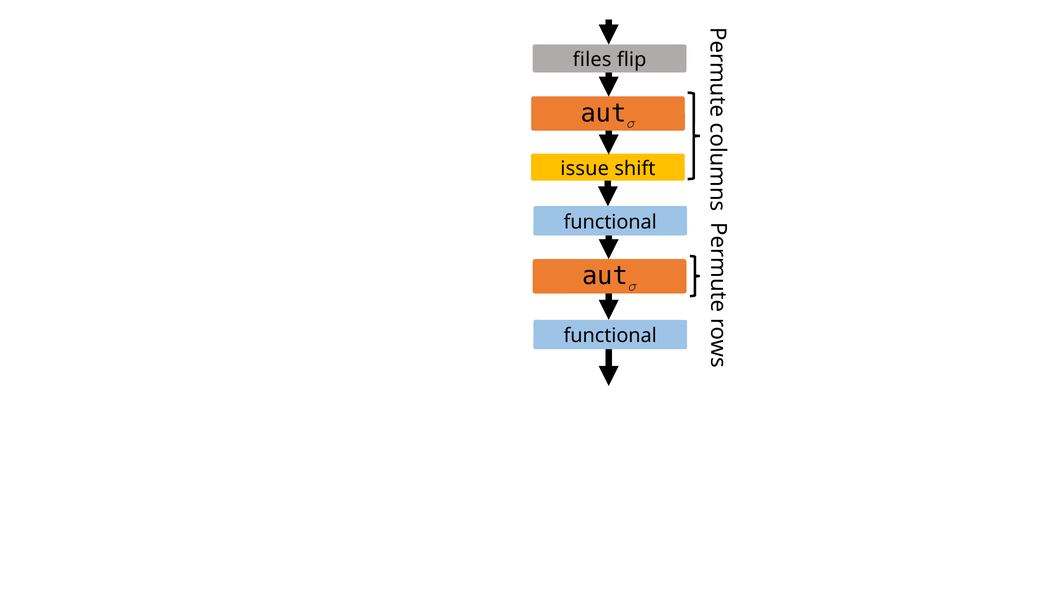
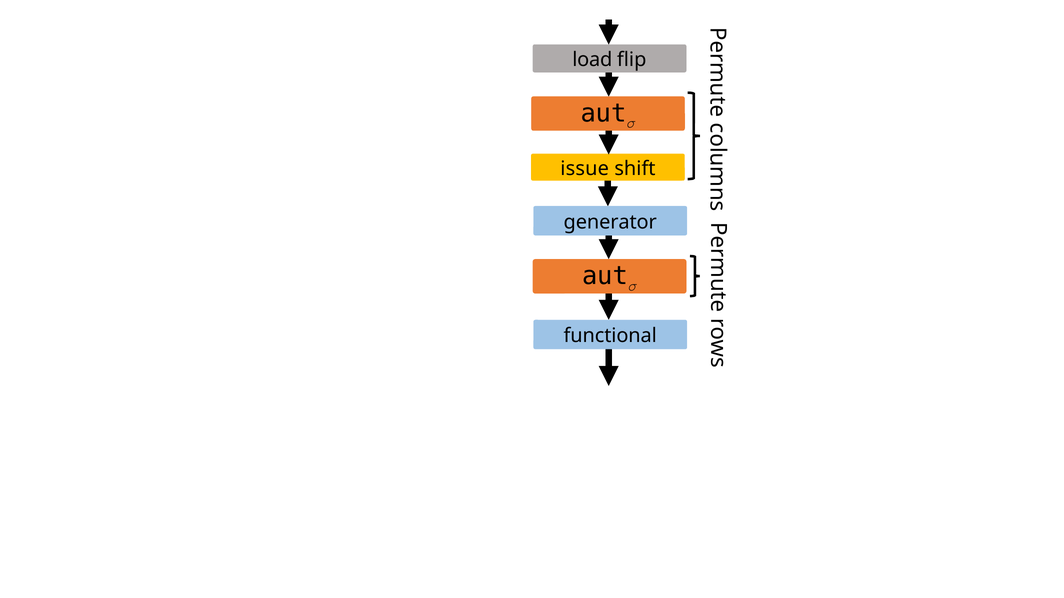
files: files -> load (592, 60)
functional: functional -> generator (610, 222)
